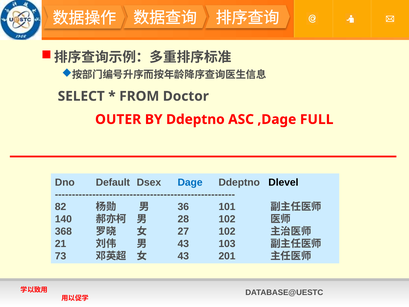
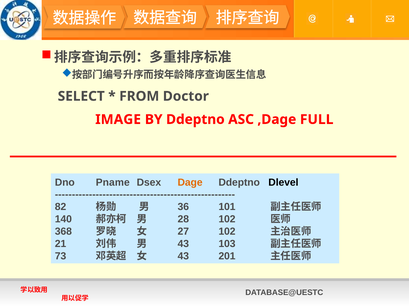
OUTER: OUTER -> IMAGE (118, 119)
Default: Default -> Pname (113, 182)
Dage colour: blue -> orange (190, 182)
